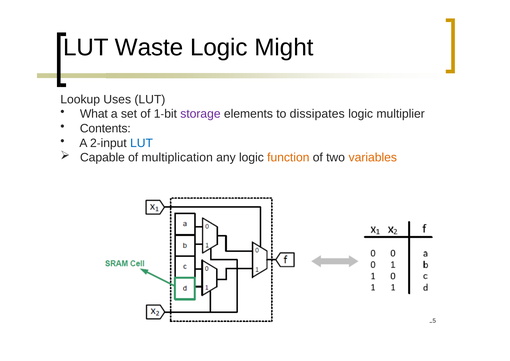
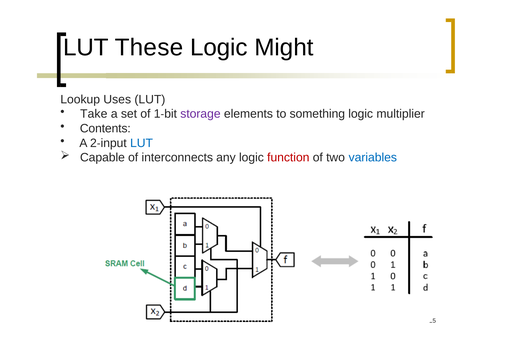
Waste: Waste -> These (149, 47)
What: What -> Take (94, 114)
dissipates: dissipates -> something (317, 114)
multiplication: multiplication -> interconnects (177, 157)
function colour: orange -> red (288, 157)
variables colour: orange -> blue (373, 157)
